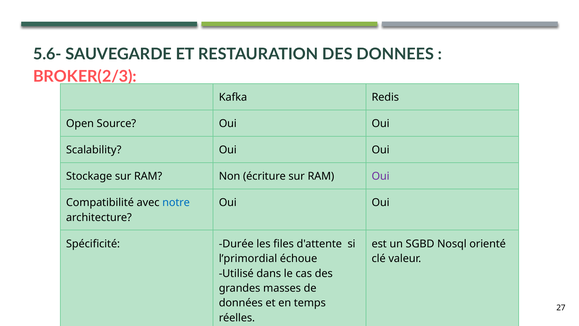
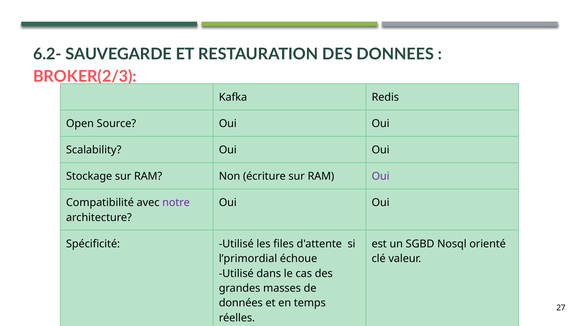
5.6-: 5.6- -> 6.2- (47, 54)
notre colour: blue -> purple (176, 203)
Spécificité Durée: Durée -> Utilisé (236, 244)
